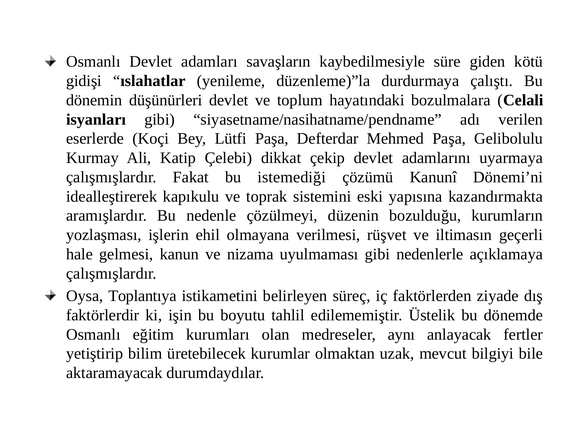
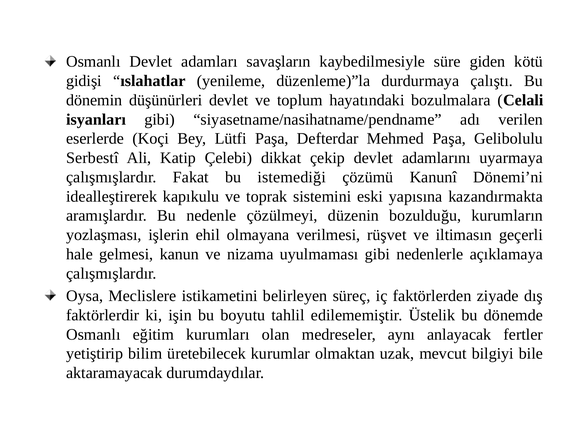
Kurmay: Kurmay -> Serbestî (92, 158)
Toplantıya: Toplantıya -> Meclislere (142, 296)
